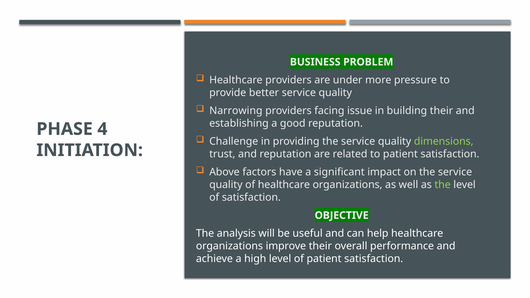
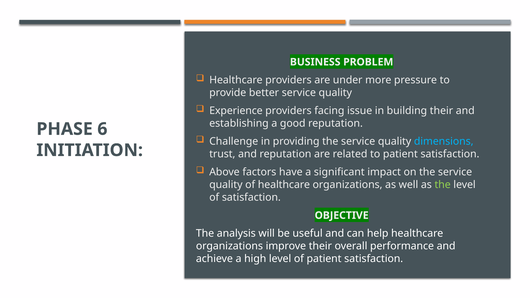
Narrowing: Narrowing -> Experience (236, 111)
4: 4 -> 6 (102, 129)
dimensions colour: light green -> light blue (444, 142)
